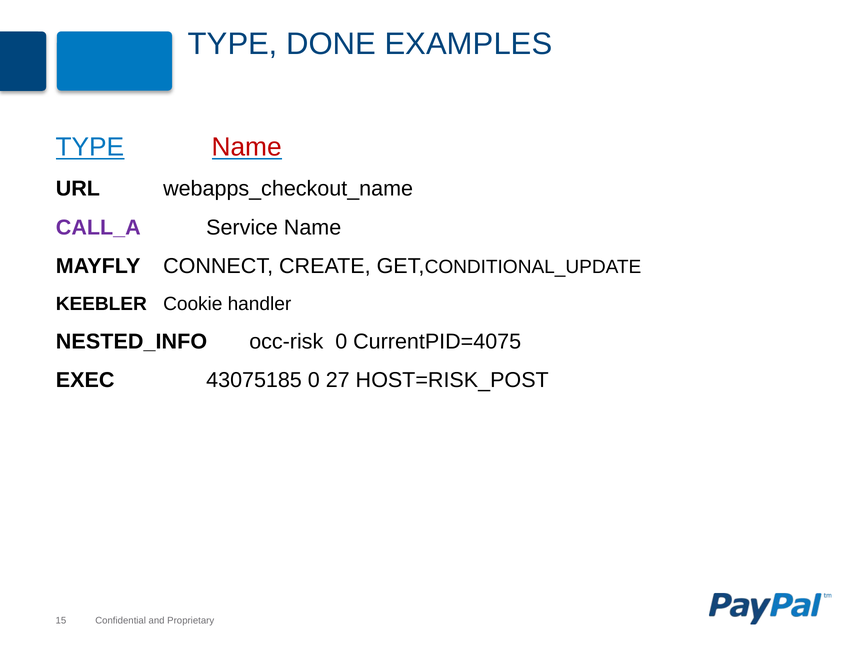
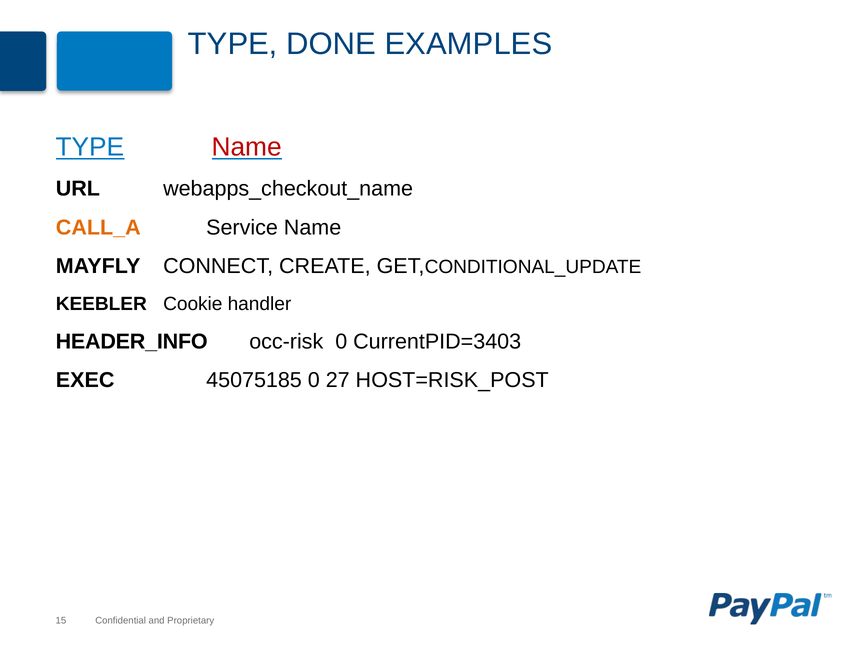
CALL_A colour: purple -> orange (98, 227)
NESTED_INFO: NESTED_INFO -> HEADER_INFO (132, 341)
CurrentPID=4075: CurrentPID=4075 -> CurrentPID=3403 (437, 341)
43075185: 43075185 -> 45075185 (254, 380)
